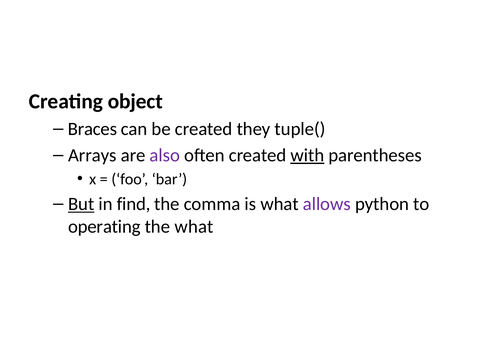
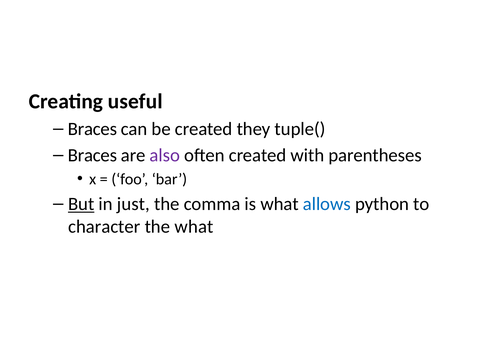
object: object -> useful (135, 101)
Arrays: Arrays -> Braces (92, 155)
with underline: present -> none (307, 155)
find: find -> just (133, 204)
allows colour: purple -> blue (327, 204)
operating: operating -> character (104, 226)
